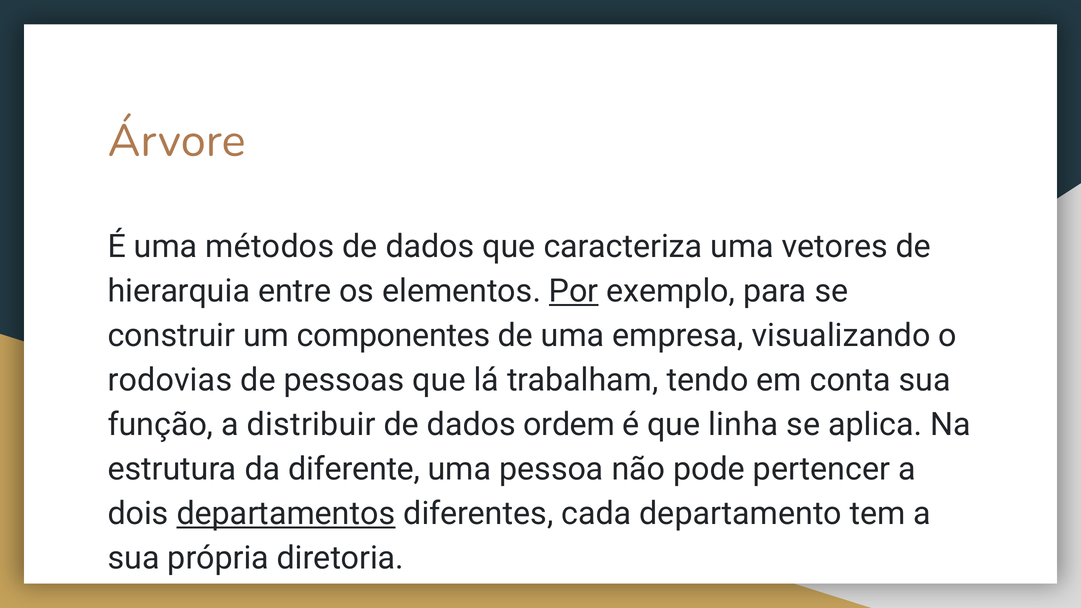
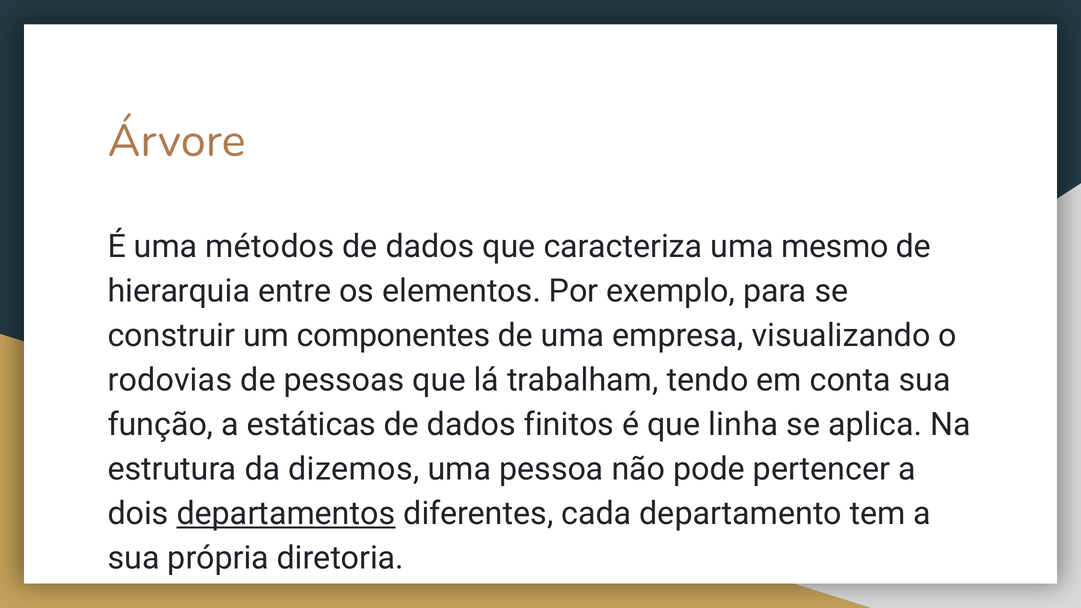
vetores: vetores -> mesmo (835, 247)
Por underline: present -> none (574, 291)
distribuir: distribuir -> estáticas (311, 425)
ordem: ordem -> finitos (569, 425)
diferente: diferente -> dizemos (354, 469)
